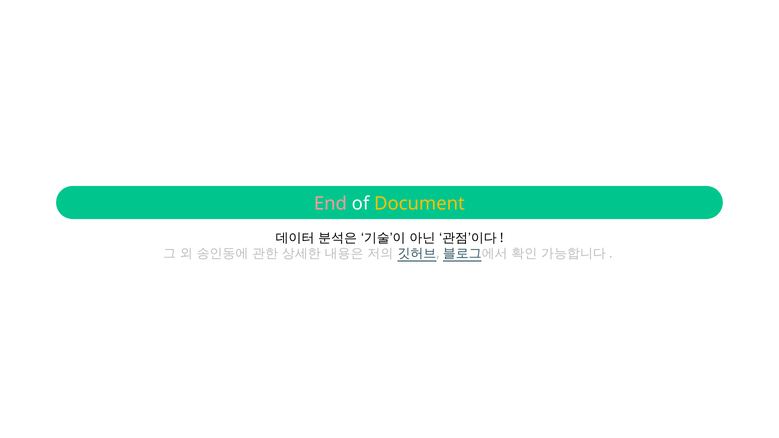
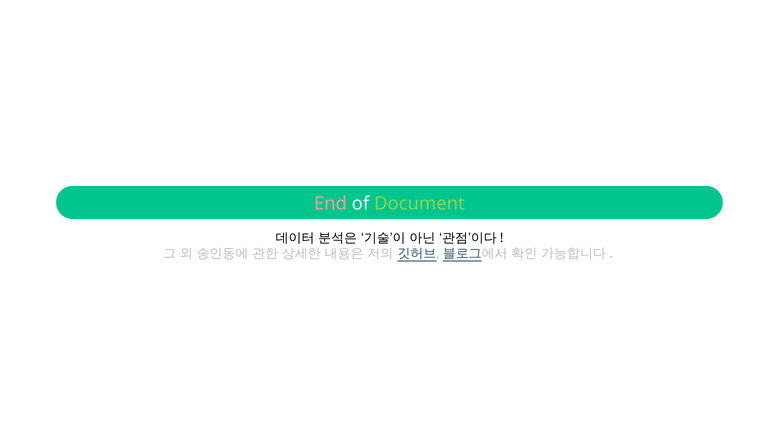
Document colour: yellow -> light green (419, 204)
